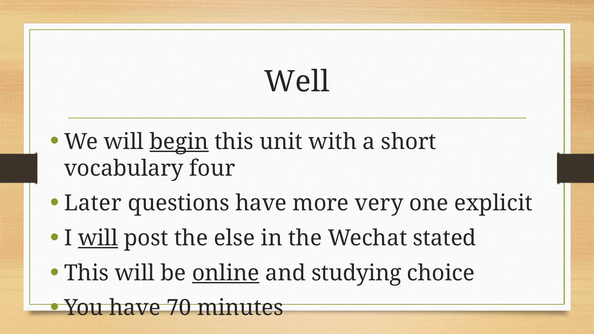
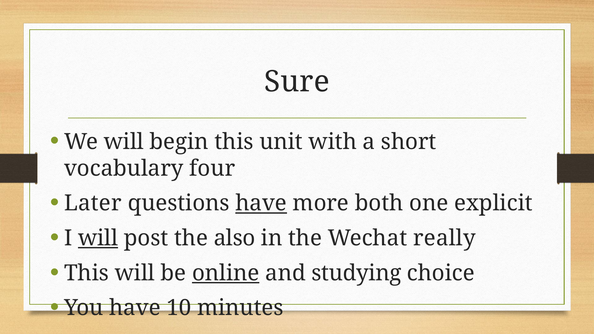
Well: Well -> Sure (297, 82)
begin underline: present -> none (179, 142)
have underline: none -> present (261, 203)
very: very -> both (379, 203)
else: else -> also (235, 238)
stated: stated -> really (444, 238)
70: 70 -> 10 (179, 308)
